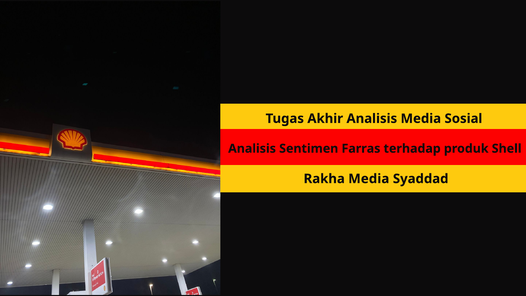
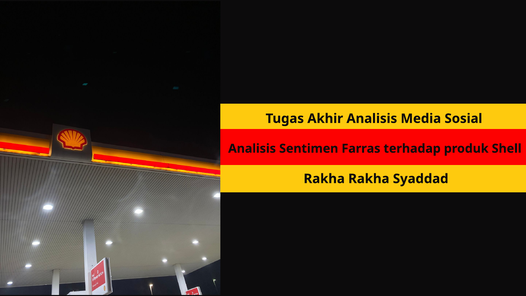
Rakha Media: Media -> Rakha (369, 179)
